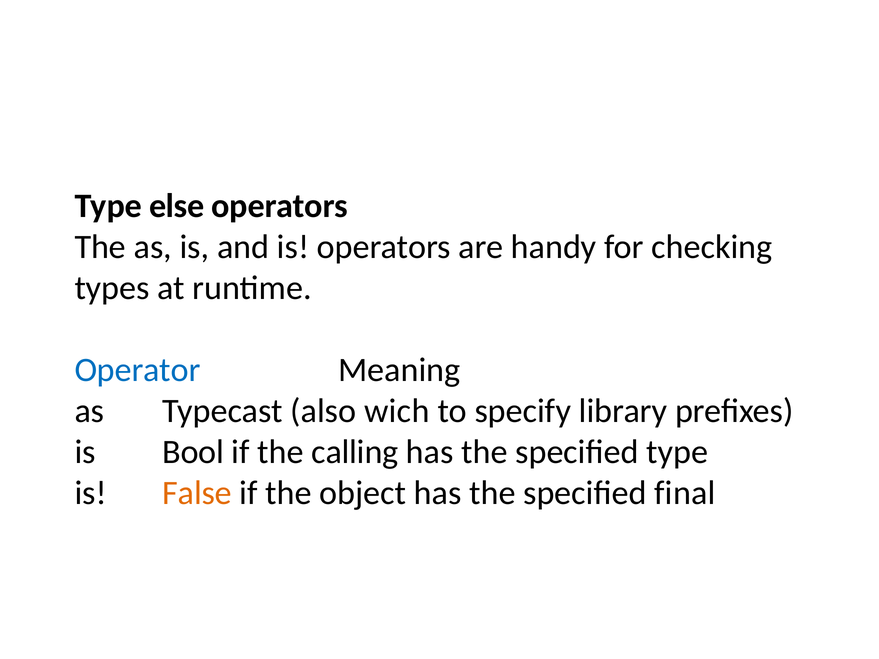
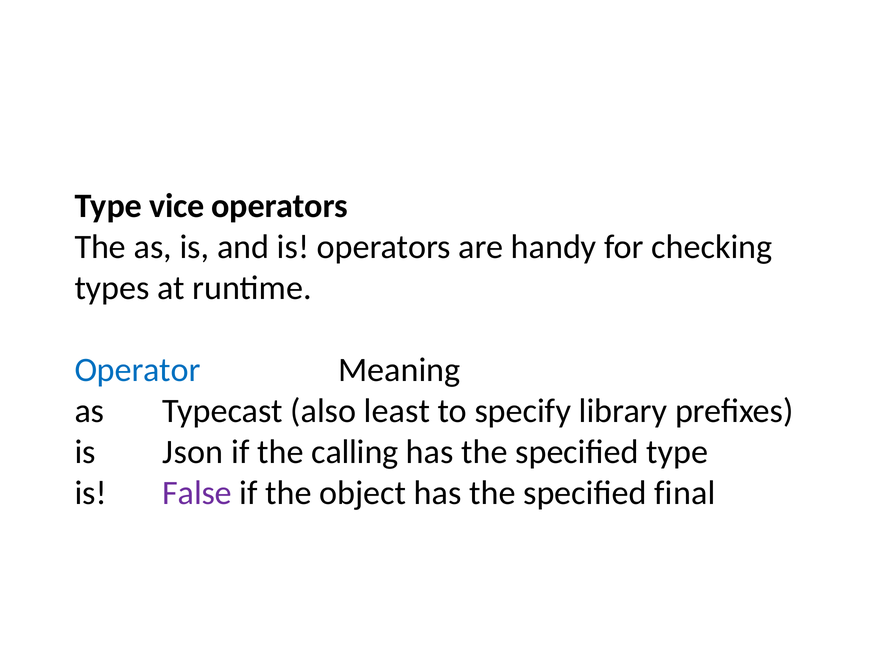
else: else -> vice (177, 206)
wich: wich -> least (397, 411)
Bool: Bool -> Json (193, 452)
False colour: orange -> purple (197, 493)
